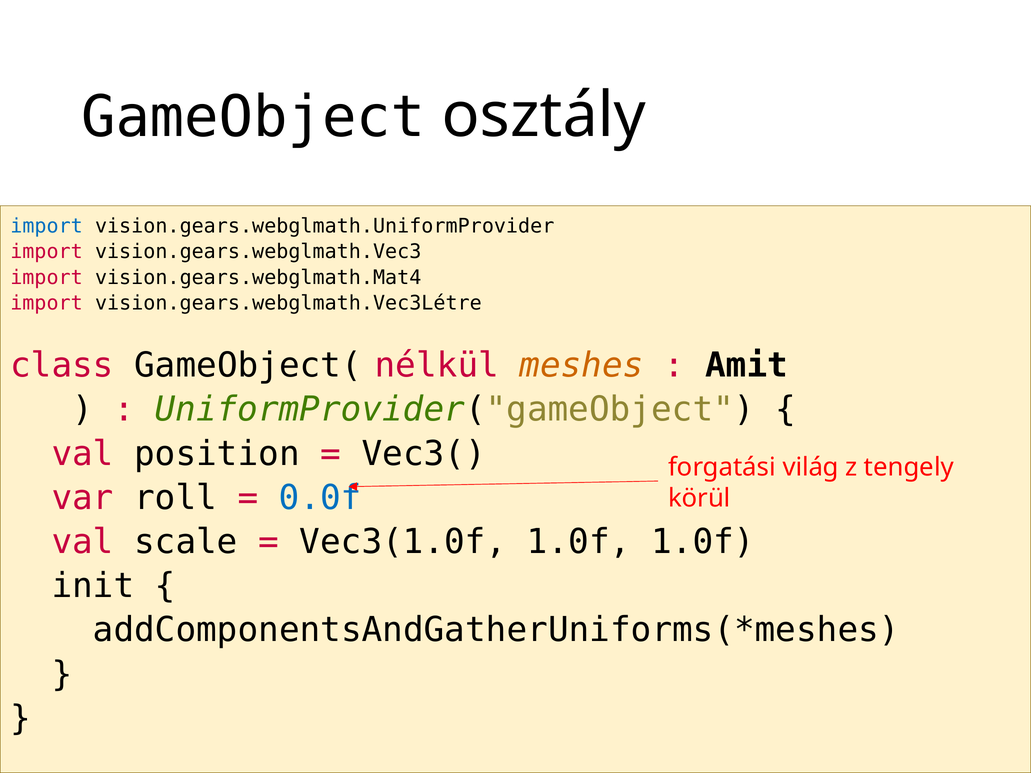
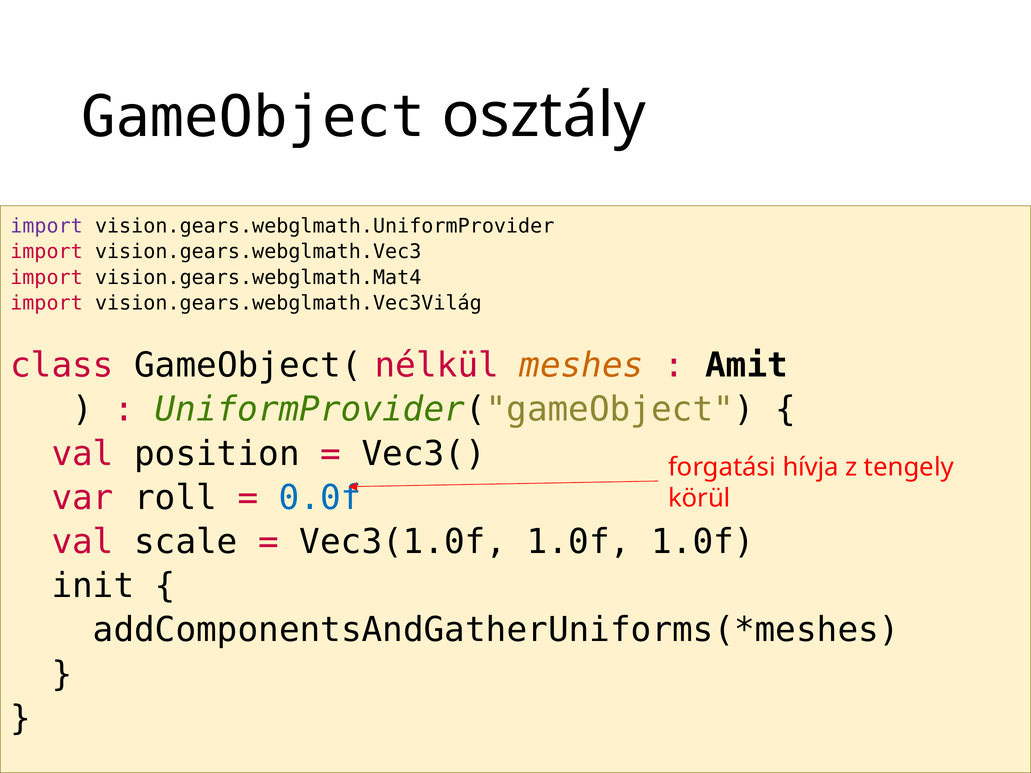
import colour: blue -> purple (47, 226)
vision.gears.webglmath.Vec3Létre: vision.gears.webglmath.Vec3Létre -> vision.gears.webglmath.Vec3Világ (288, 303)
világ: világ -> hívja (811, 468)
